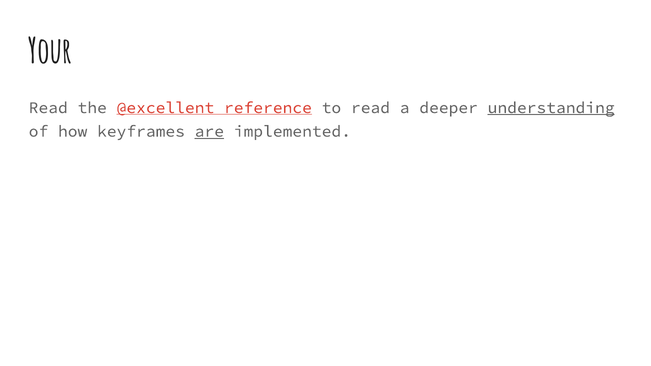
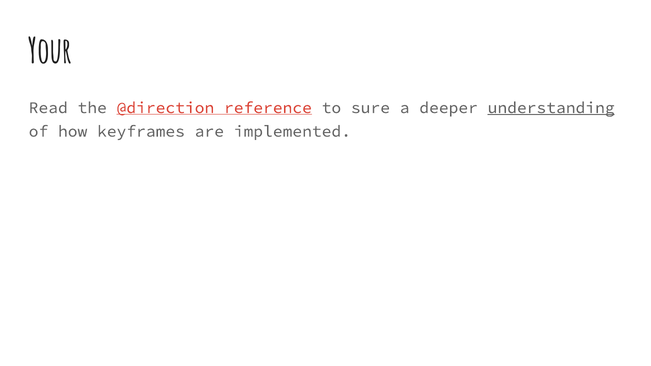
@excellent: @excellent -> @direction (165, 108)
to read: read -> sure (370, 108)
are underline: present -> none (209, 131)
